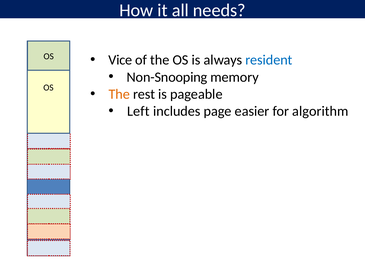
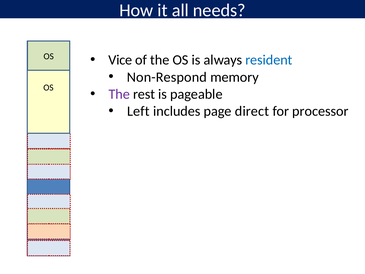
Non-Snooping: Non-Snooping -> Non-Respond (167, 77)
The colour: orange -> purple (119, 94)
easier: easier -> direct (252, 111)
algorithm: algorithm -> processor (320, 111)
